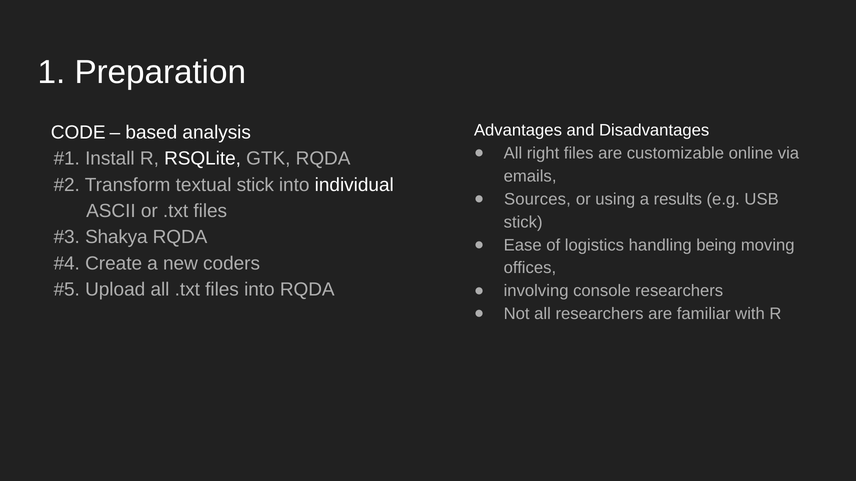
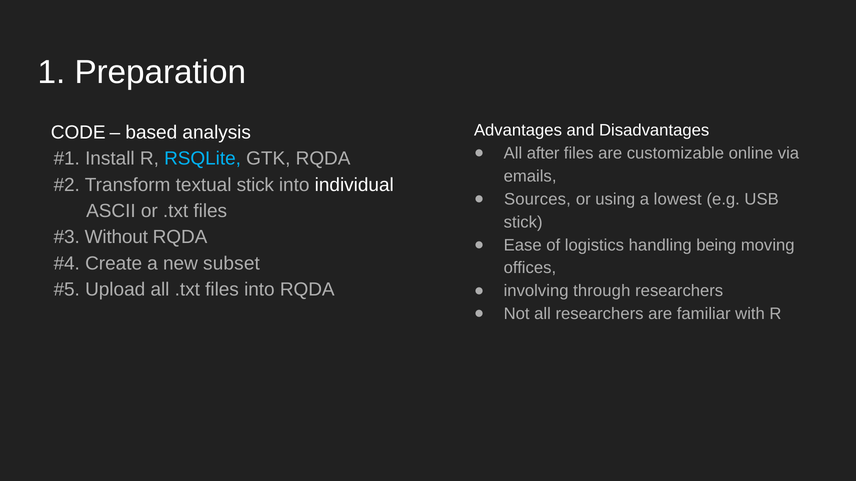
right: right -> after (543, 154)
RSQLite colour: white -> light blue (203, 159)
results: results -> lowest (678, 199)
Shakya: Shakya -> Without (116, 237)
coders: coders -> subset (231, 264)
console: console -> through (602, 291)
